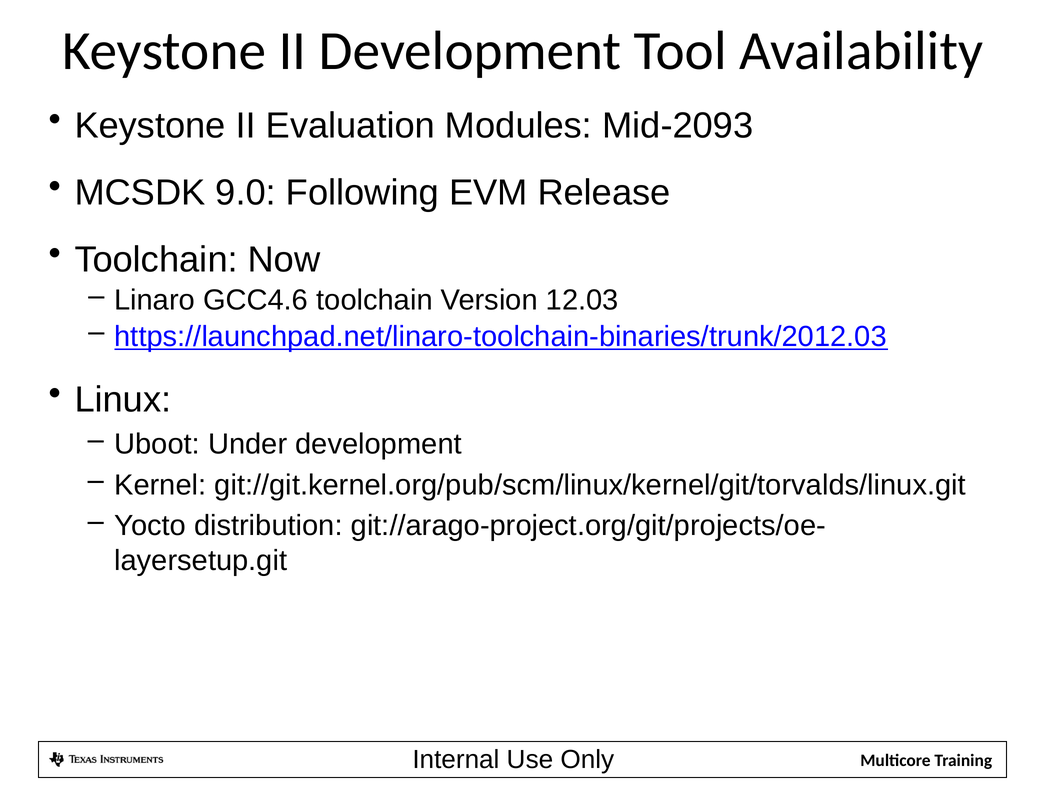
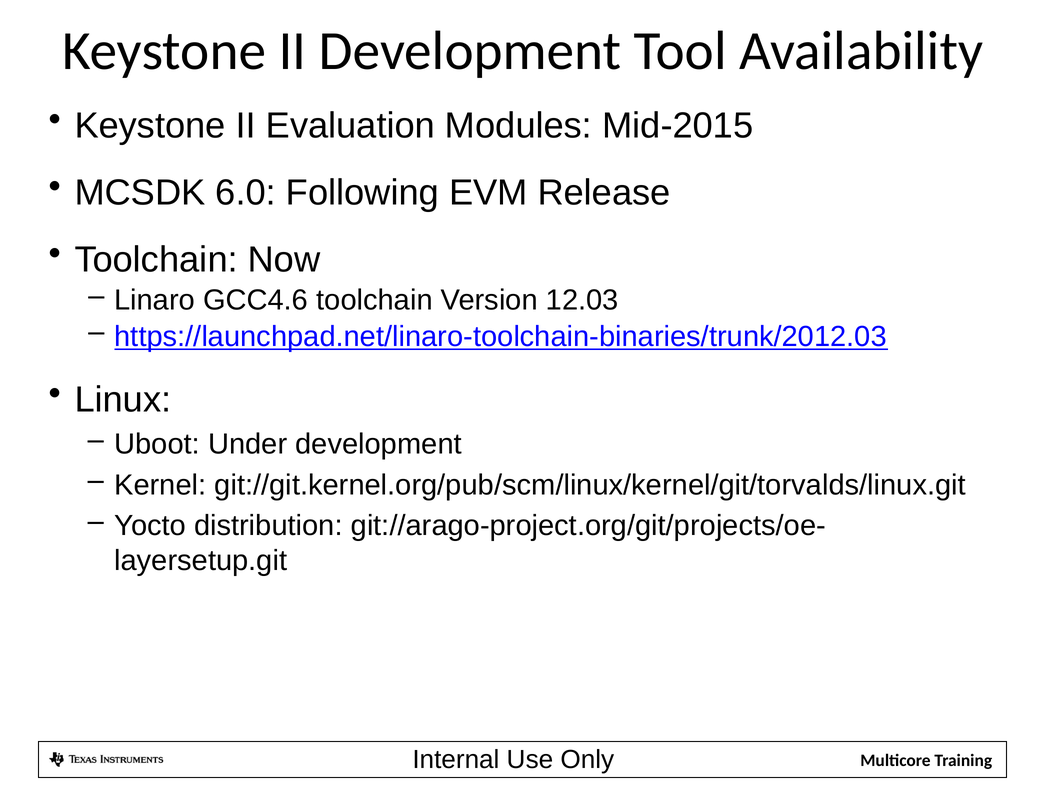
Mid-2093: Mid-2093 -> Mid-2015 (678, 125)
9.0: 9.0 -> 6.0 (246, 193)
